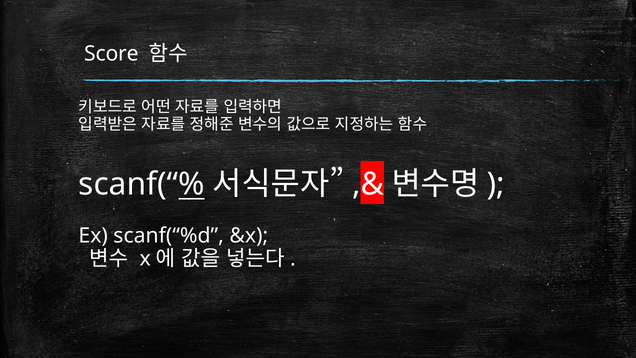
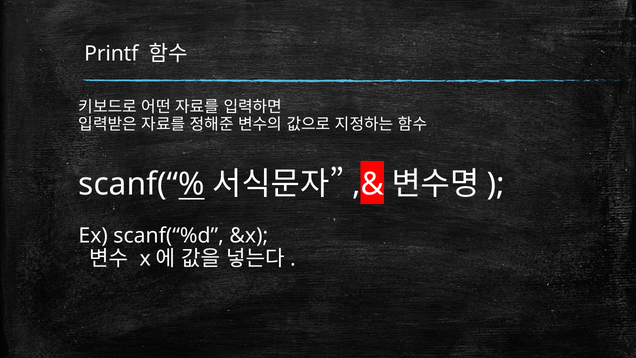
Score: Score -> Printf (111, 54)
